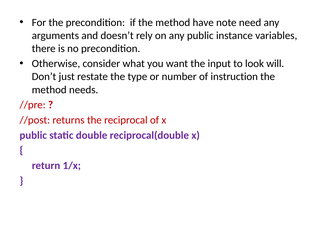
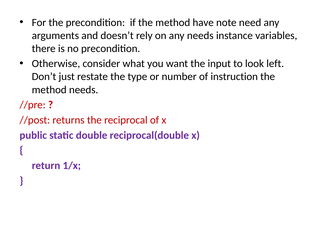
any public: public -> needs (200, 36)
will: will -> left (275, 64)
